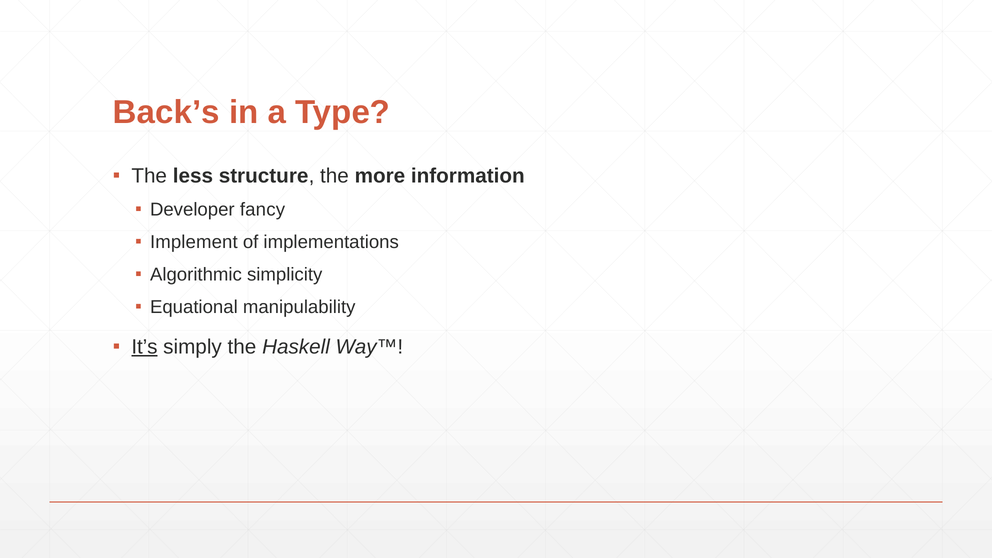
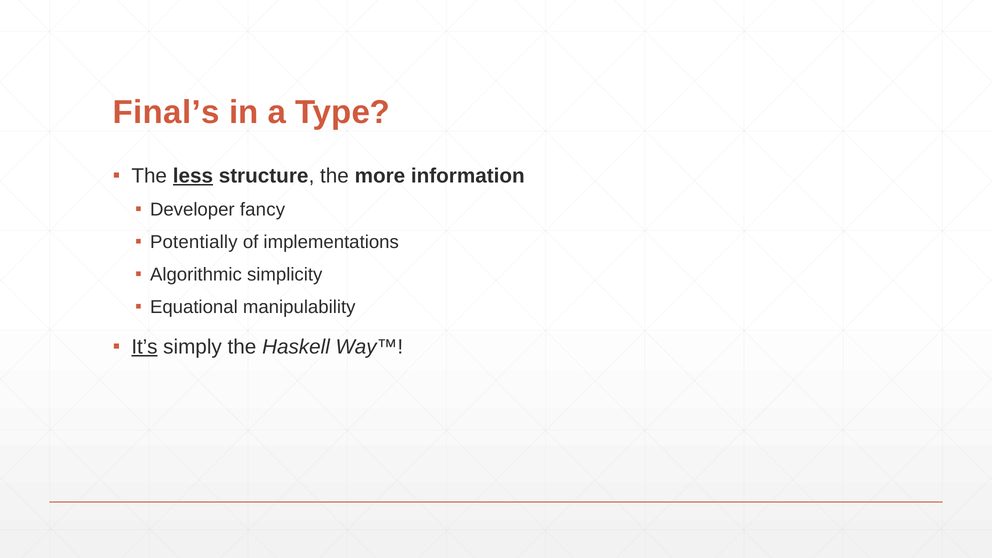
Back’s: Back’s -> Final’s (166, 112)
less underline: none -> present (193, 176)
Implement: Implement -> Potentially (194, 242)
